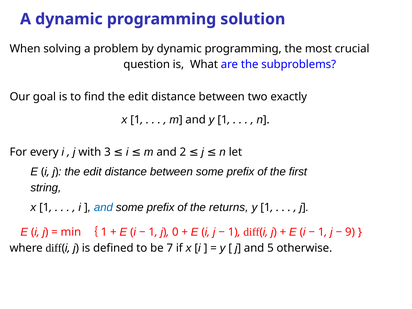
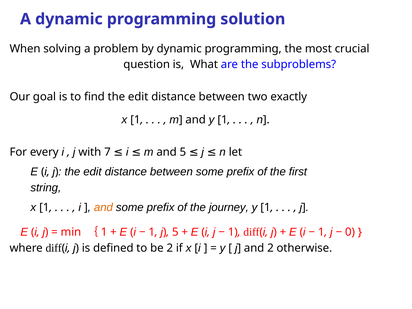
3: 3 -> 7 (107, 152)
and 2: 2 -> 5 (183, 152)
and colour: blue -> orange (103, 208)
returns: returns -> journey (229, 208)
j 0: 0 -> 5 (175, 232)
9: 9 -> 0 (350, 232)
be 7: 7 -> 2 (170, 248)
and 5: 5 -> 2 (270, 248)
